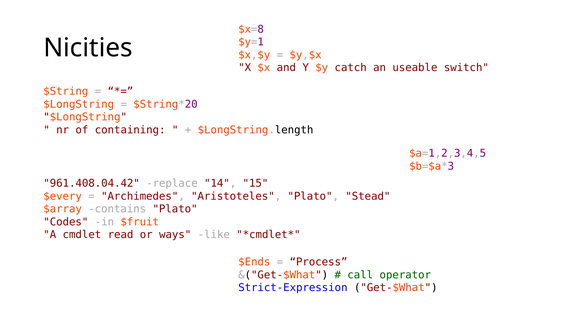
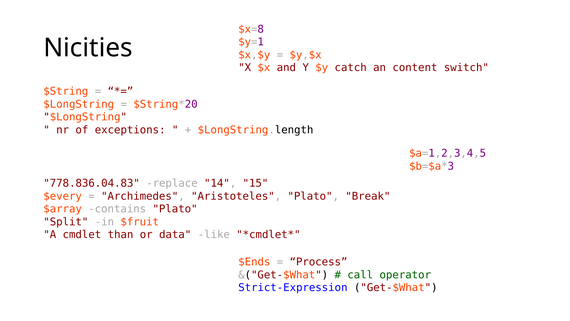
useable: useable -> content (415, 68)
containing: containing -> exceptions (130, 130)
961.408.04.42: 961.408.04.42 -> 778.836.04.83 (92, 183)
Stead: Stead -> Break (368, 196)
Codes: Codes -> Split (66, 222)
read: read -> than (121, 234)
ways: ways -> data (175, 234)
